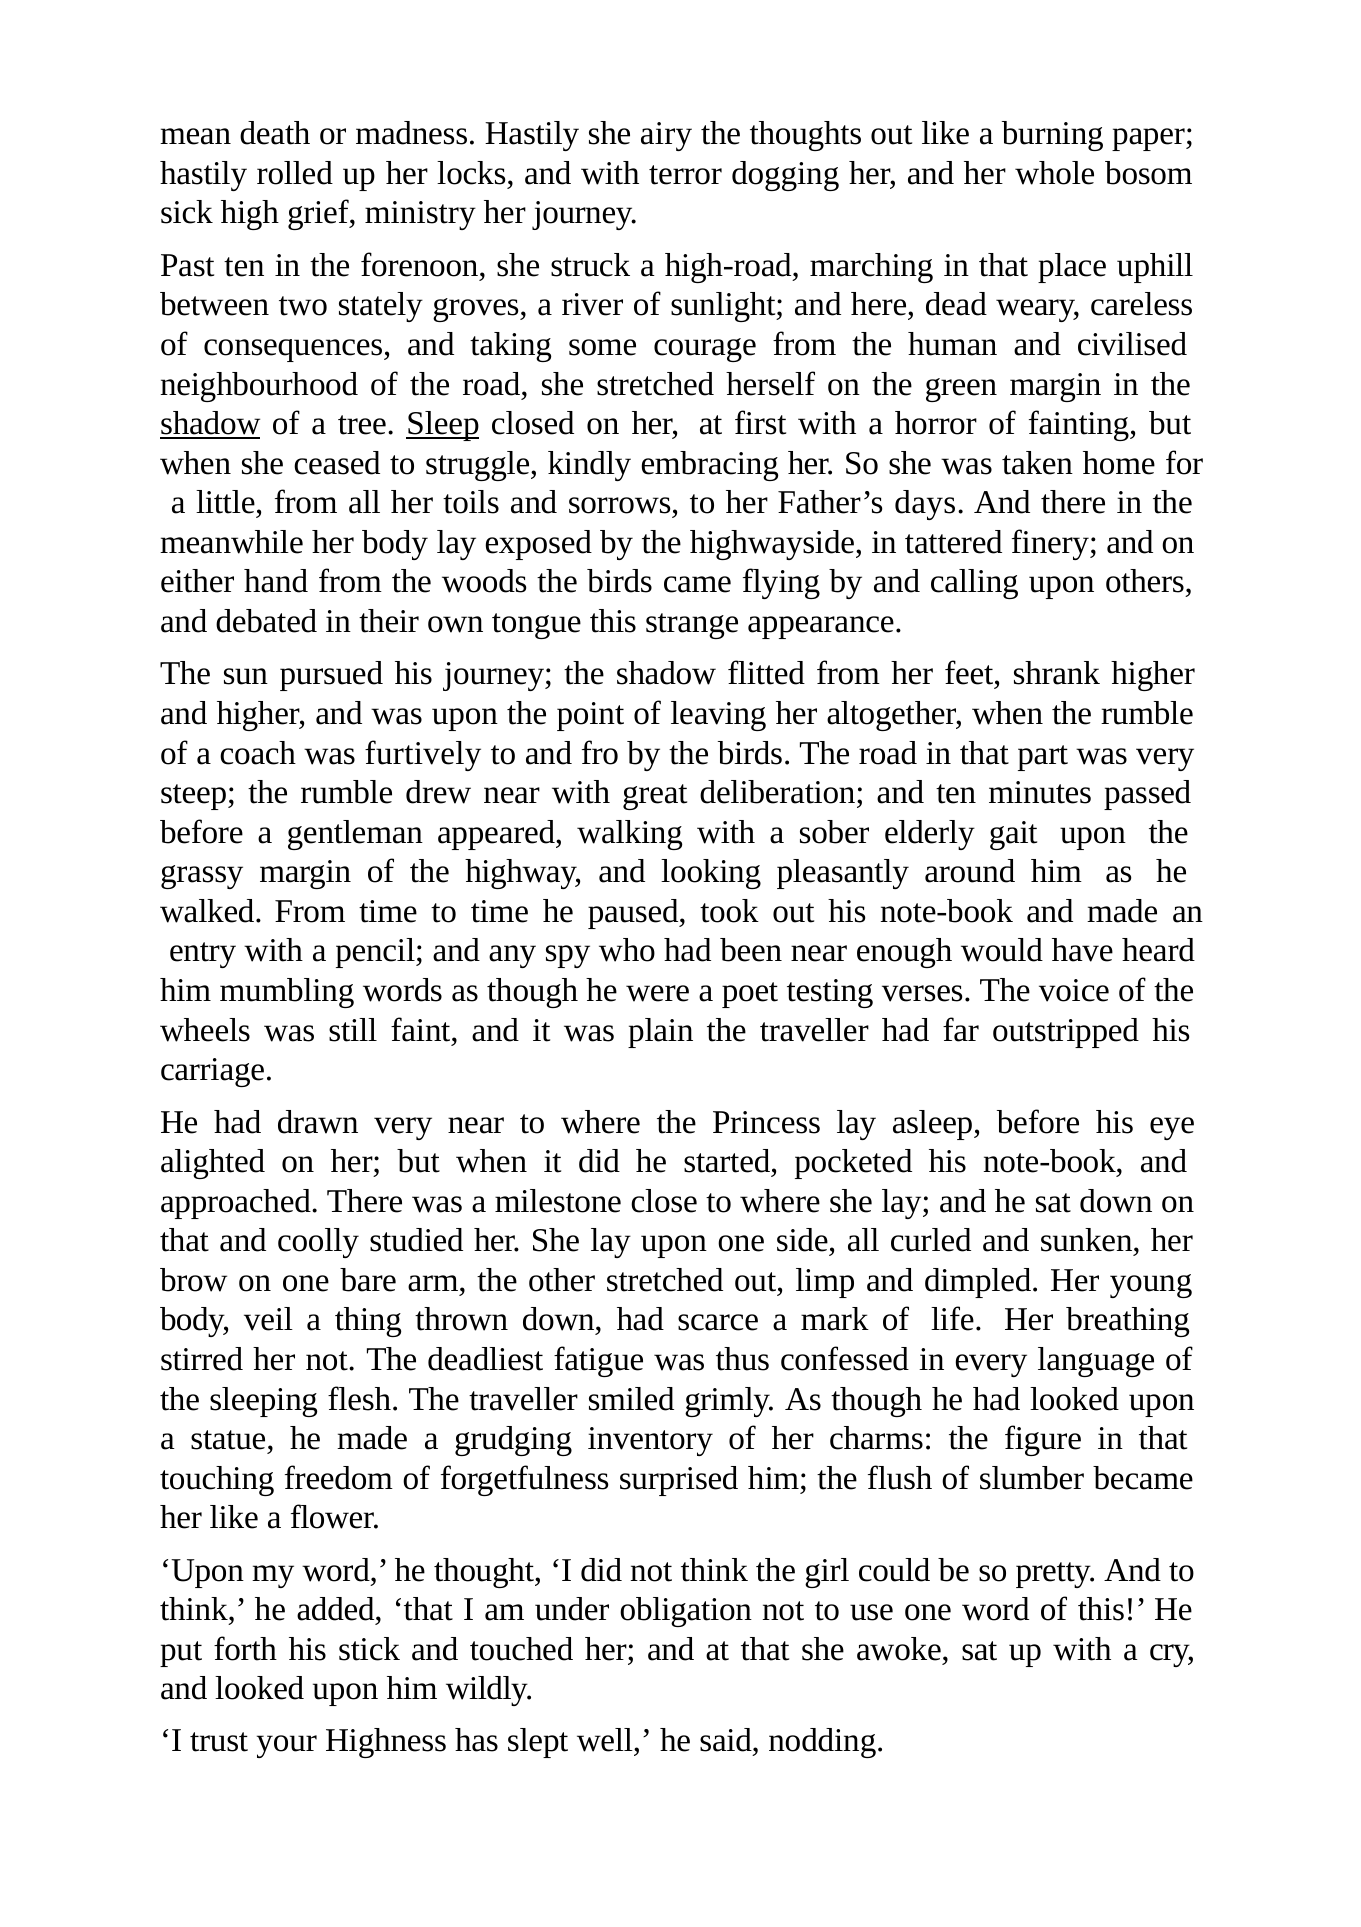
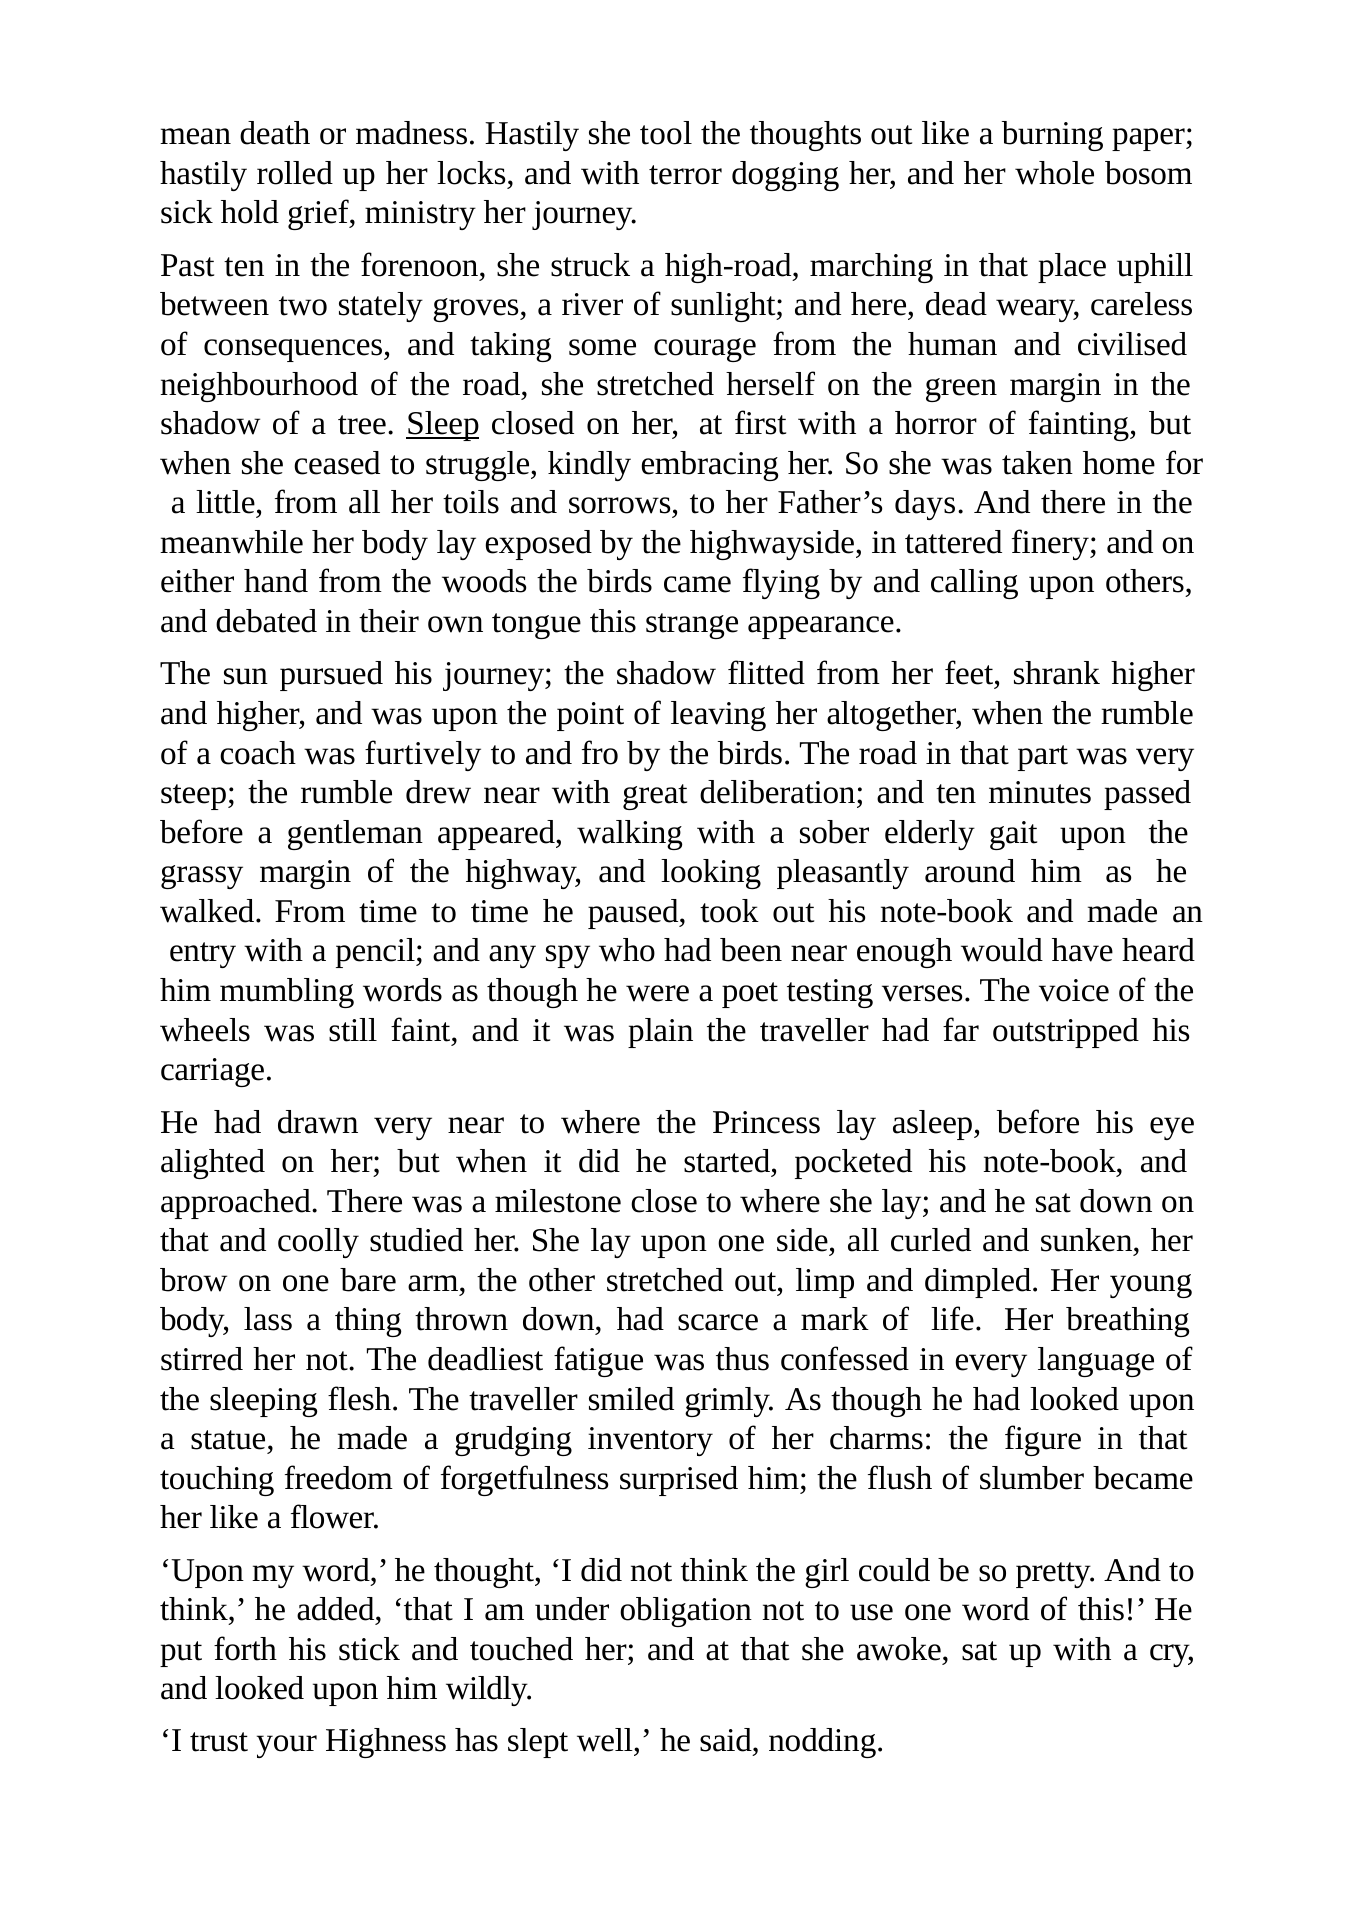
airy: airy -> tool (666, 134)
high: high -> hold (250, 213)
shadow underline: present -> none (210, 423)
veil: veil -> lass (268, 1319)
